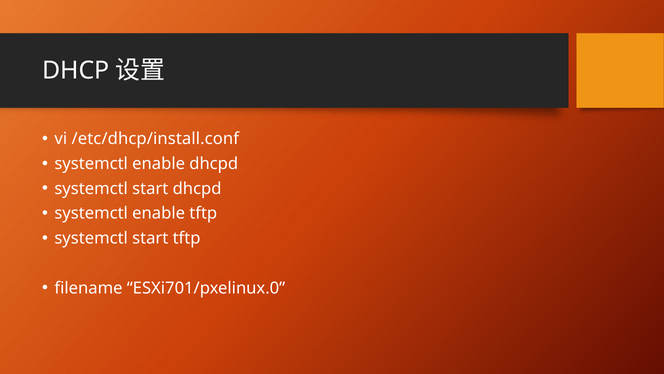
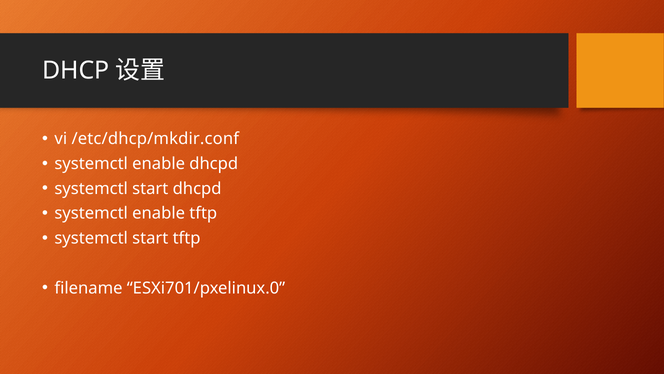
/etc/dhcp/install.conf: /etc/dhcp/install.conf -> /etc/dhcp/mkdir.conf (155, 139)
